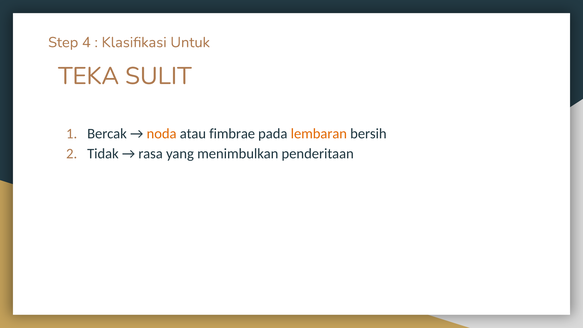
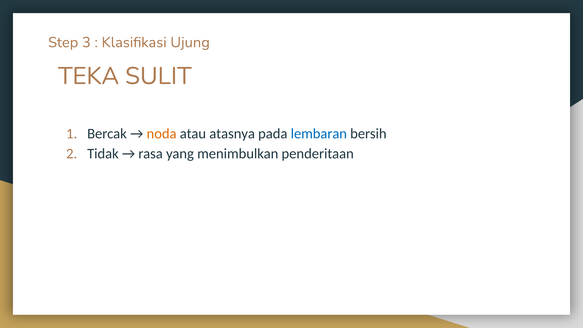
4: 4 -> 3 (86, 42)
Untuk: Untuk -> Ujung (190, 42)
fimbrae: fimbrae -> atasnya (232, 134)
lembaran colour: orange -> blue (319, 134)
